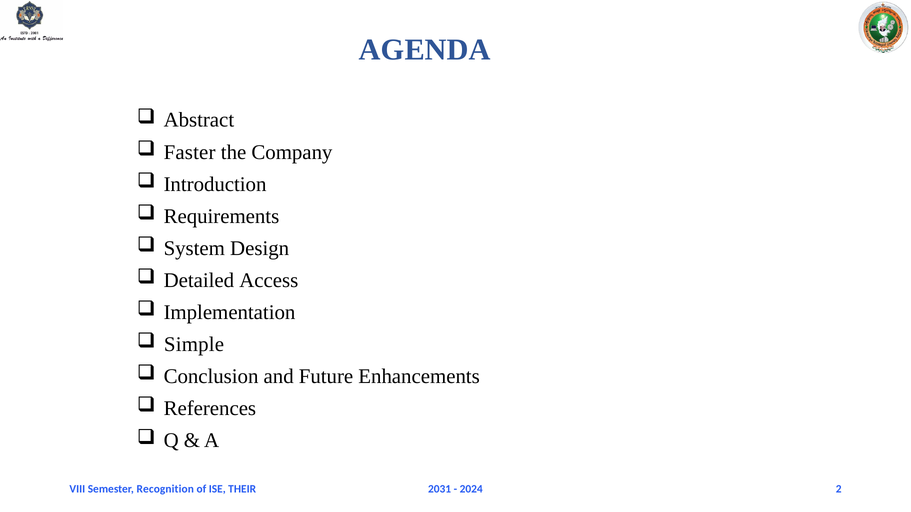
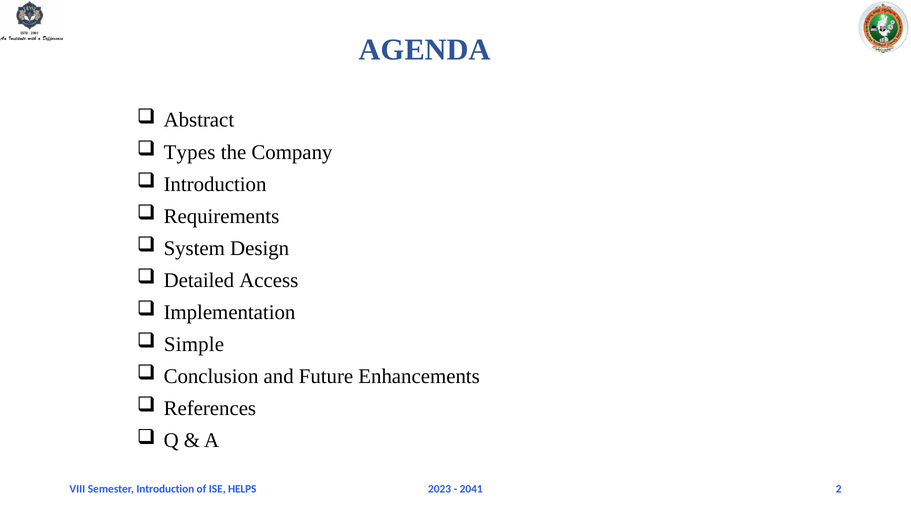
Faster: Faster -> Types (190, 152)
2031: 2031 -> 2023 (440, 489)
2024: 2024 -> 2041 (471, 489)
Semester Recognition: Recognition -> Introduction (165, 489)
THEIR: THEIR -> HELPS (242, 489)
